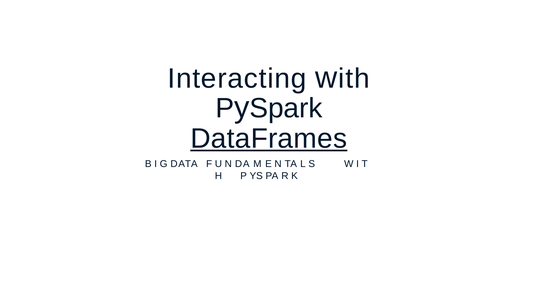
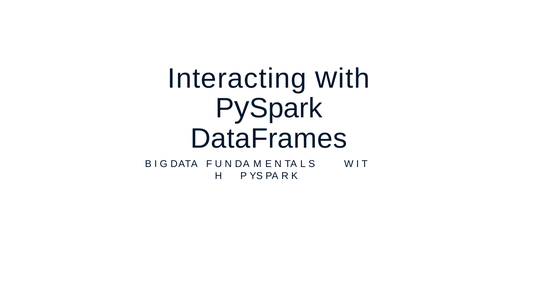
DataFrames underline: present -> none (269, 139)
